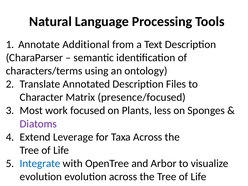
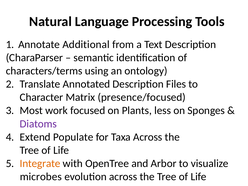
Leverage: Leverage -> Populate (73, 137)
Integrate colour: blue -> orange (40, 163)
evolution: evolution -> microbes (41, 177)
